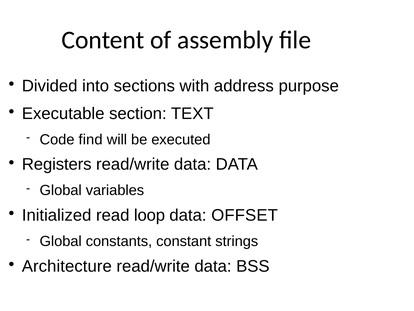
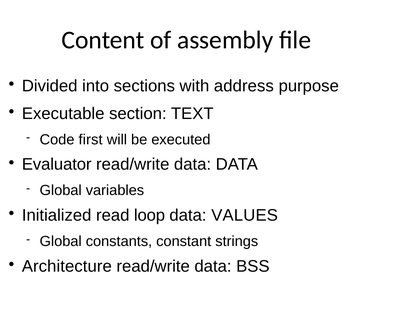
find: find -> first (91, 139)
Registers: Registers -> Evaluator (57, 164)
OFFSET: OFFSET -> VALUES (245, 215)
